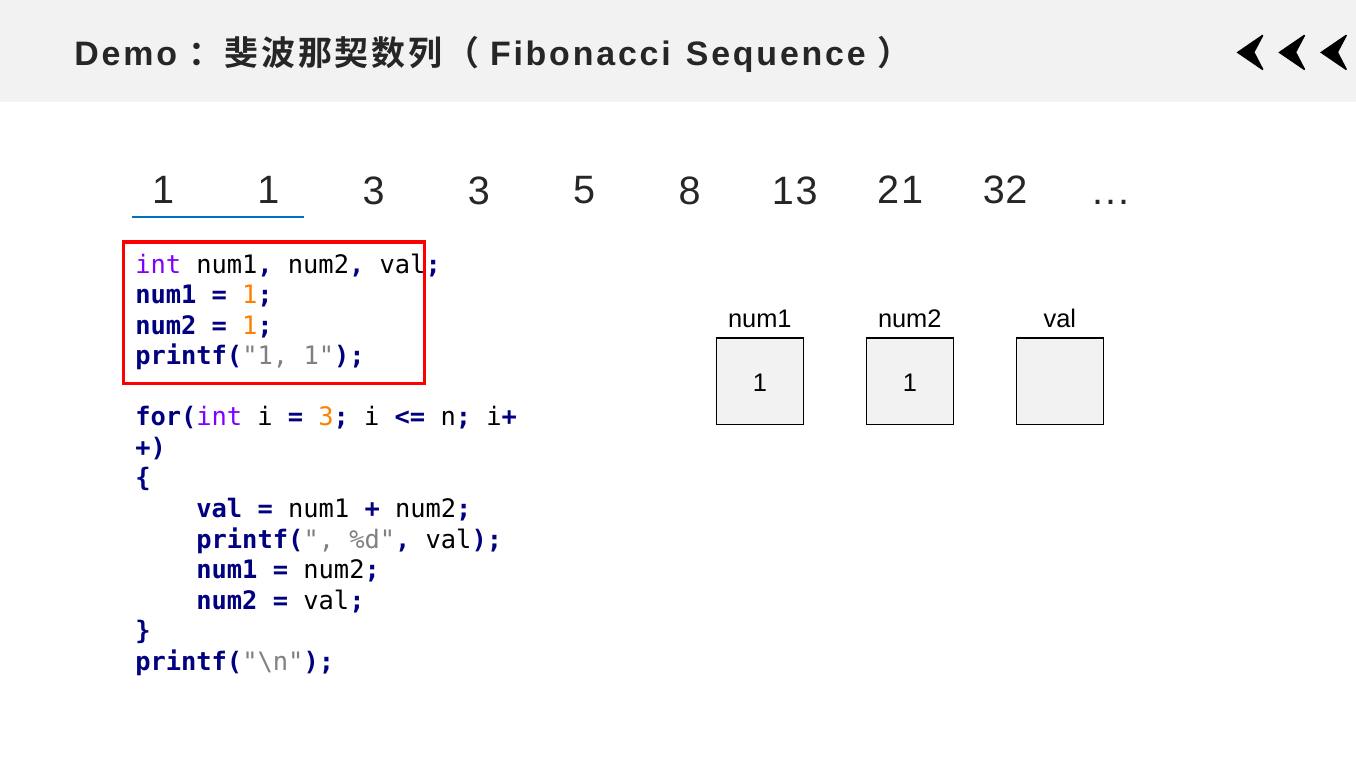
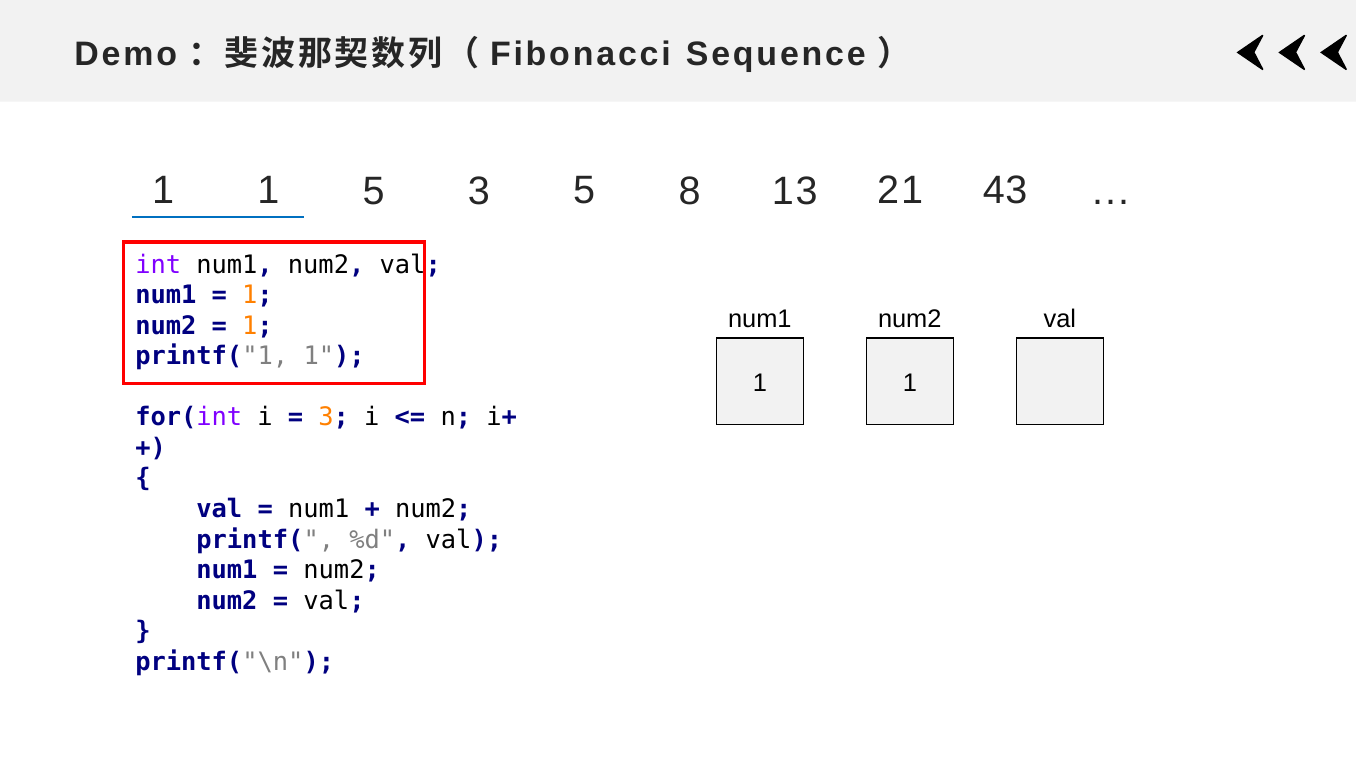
1 3: 3 -> 5 (374, 191)
32: 32 -> 43 (1005, 191)
